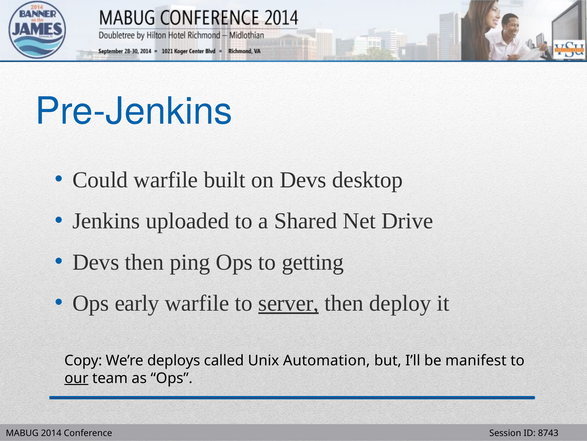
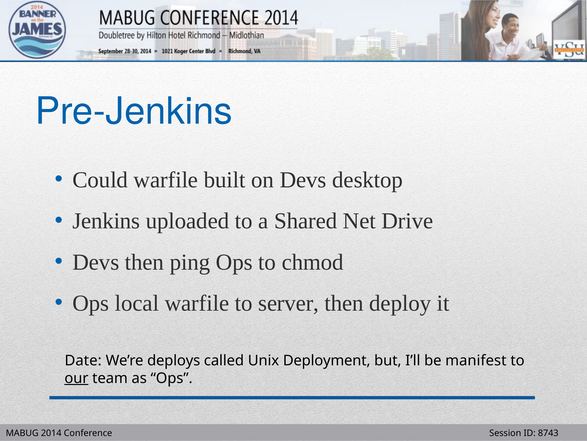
getting: getting -> chmod (313, 262)
early: early -> local (137, 303)
server underline: present -> none (289, 303)
Copy: Copy -> Date (83, 360)
Automation: Automation -> Deployment (327, 360)
